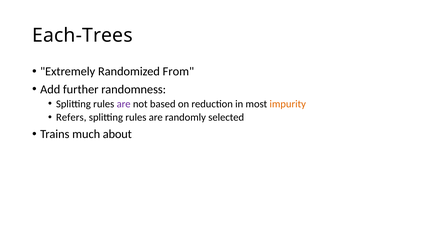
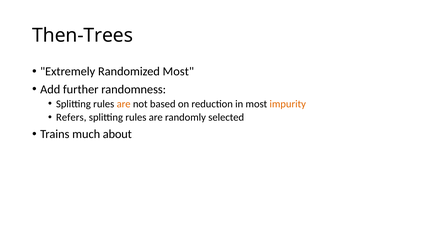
Each-Trees: Each-Trees -> Then-Trees (83, 36)
Randomized From: From -> Most (178, 72)
are colour: purple -> orange (124, 104)
